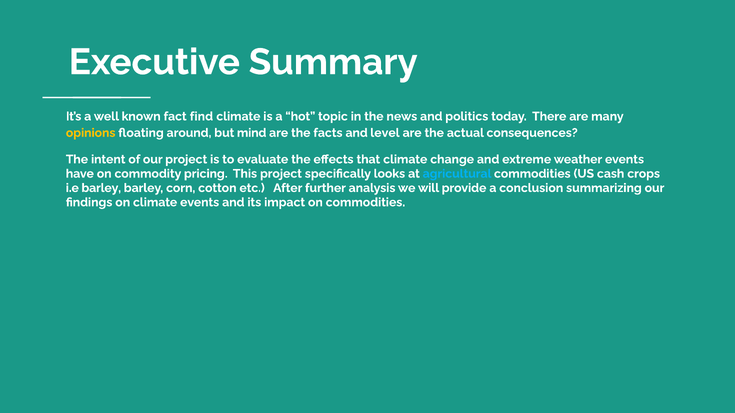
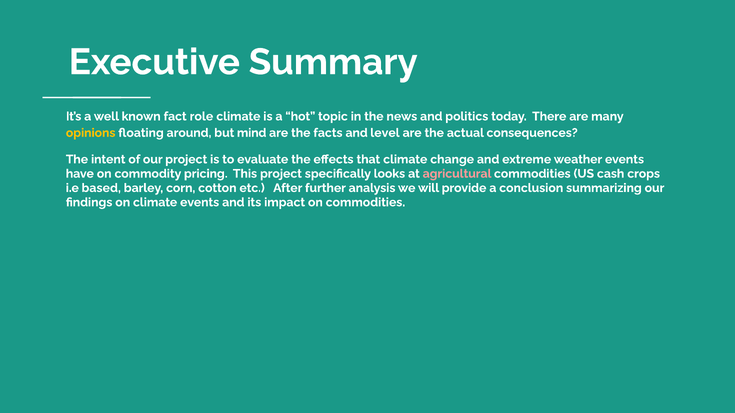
find: find -> role (201, 116)
agricultural colour: light blue -> pink (457, 174)
i.e barley: barley -> based (101, 188)
